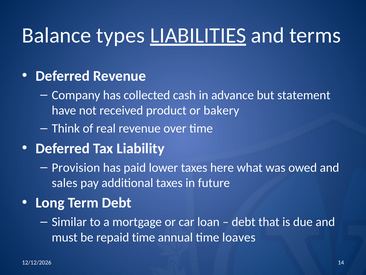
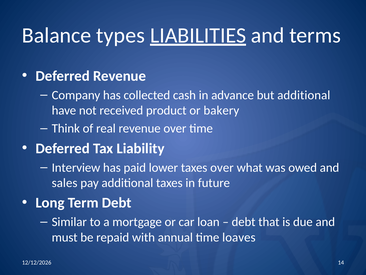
but statement: statement -> additional (304, 95)
Provision: Provision -> Interview (76, 167)
taxes here: here -> over (222, 167)
repaid time: time -> with (143, 237)
